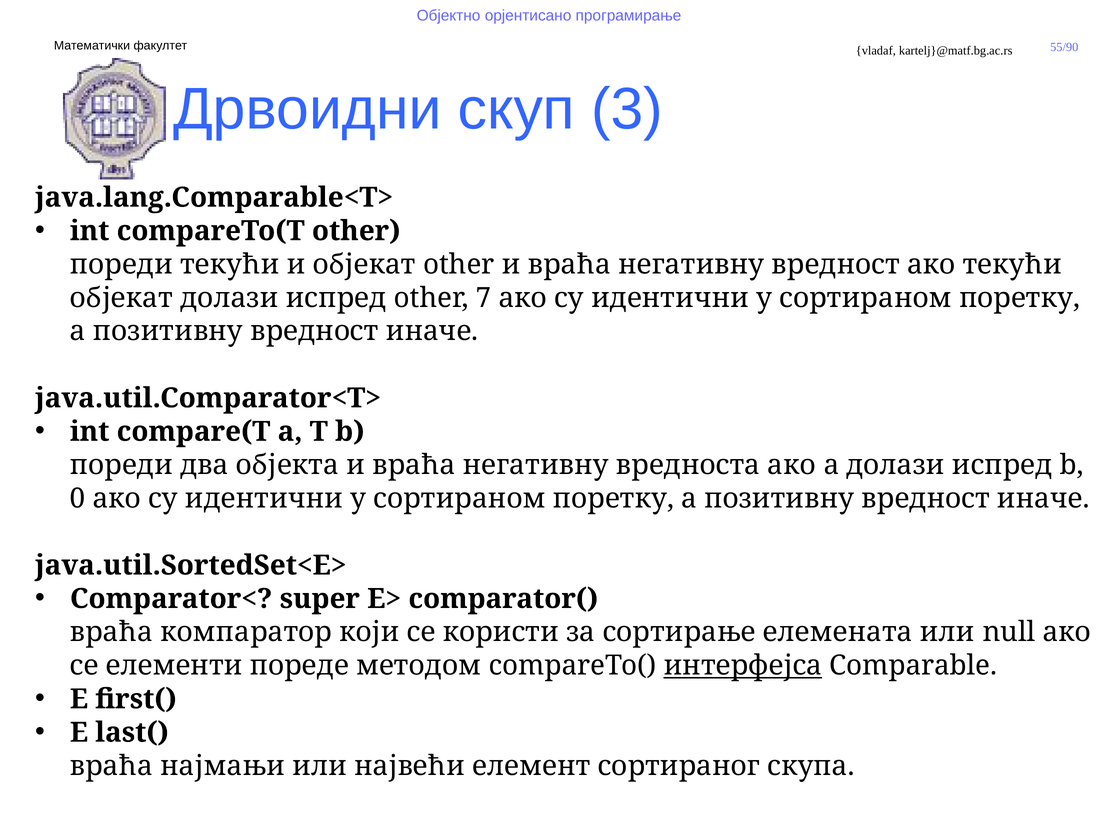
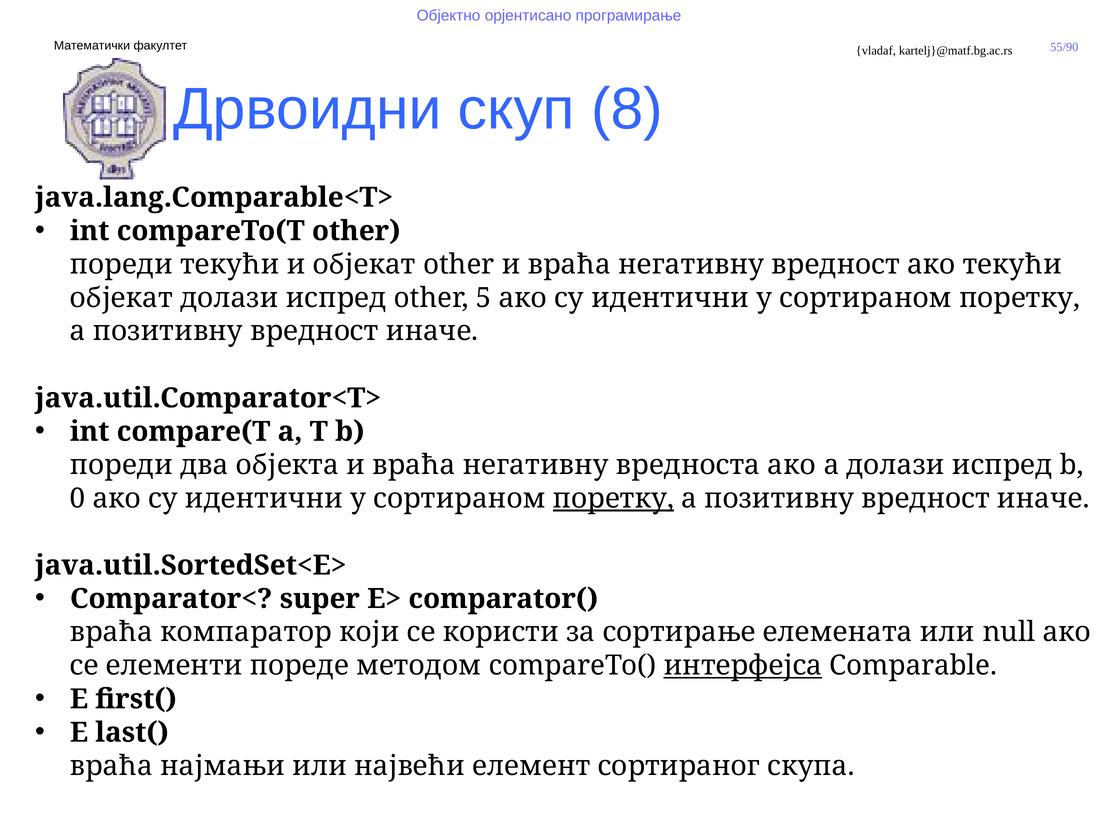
3: 3 -> 8 (627, 109)
7: 7 -> 5 (484, 298)
поретку underline: none -> present (613, 498)
